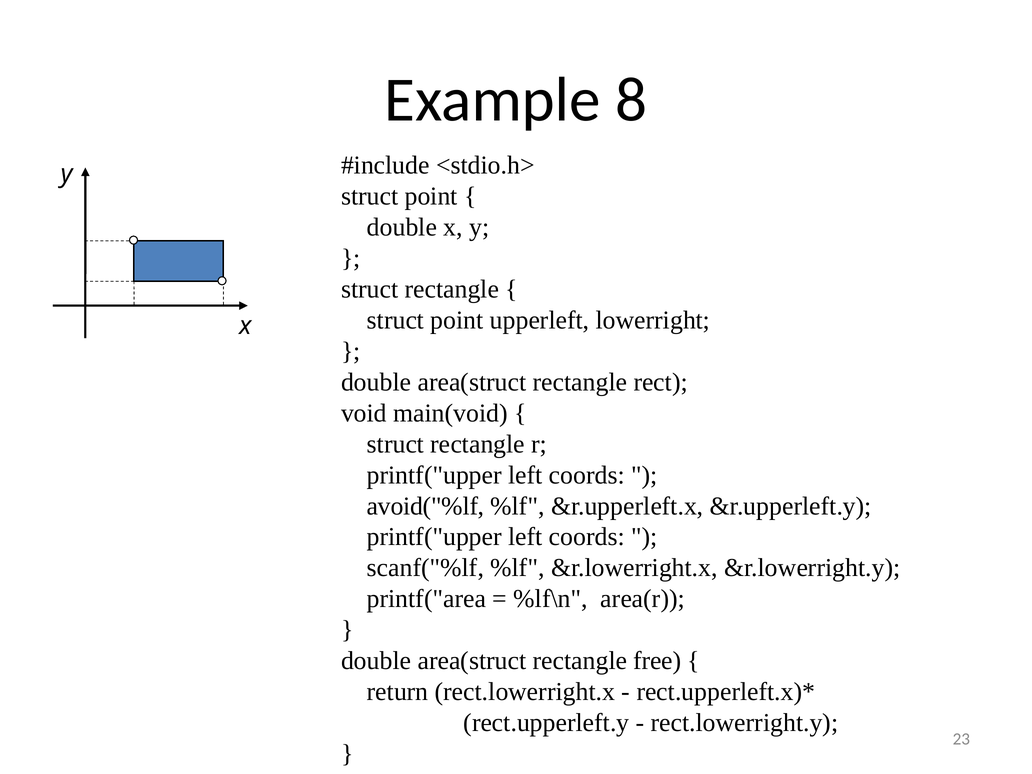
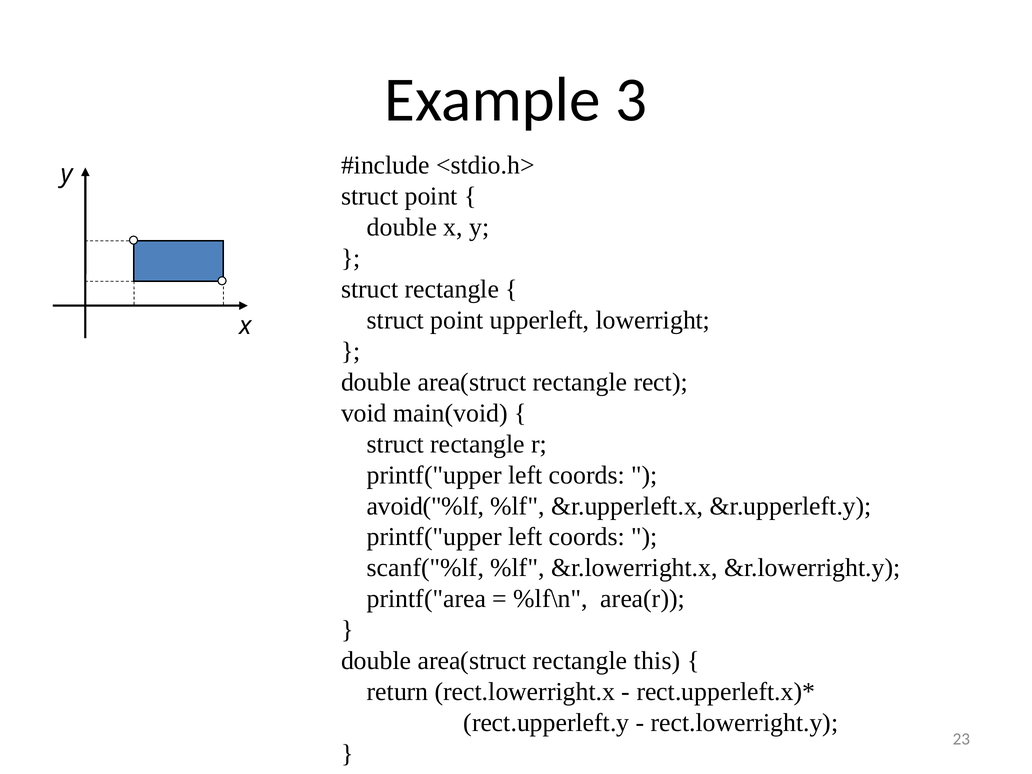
8: 8 -> 3 (631, 100)
free: free -> this (657, 661)
